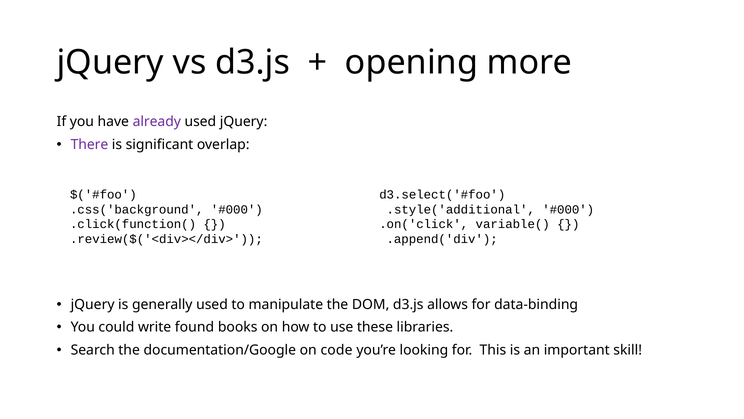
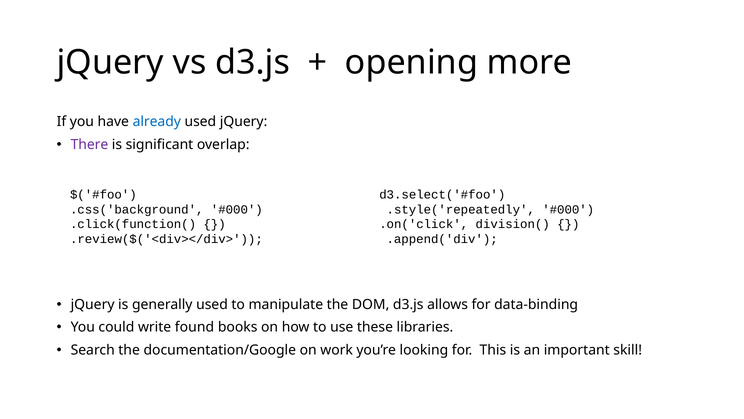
already colour: purple -> blue (157, 122)
.style('additional: .style('additional -> .style('repeatedly (461, 209)
variable(: variable( -> division( (513, 224)
code: code -> work (337, 350)
